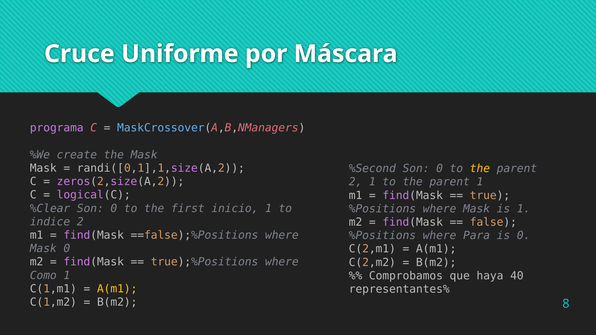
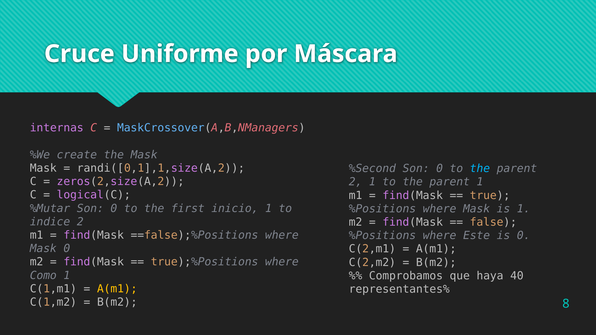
programa: programa -> internas (57, 128)
the colour: yellow -> light blue (480, 169)
%Clear: %Clear -> %Mutar (50, 208)
Para: Para -> Este (477, 236)
